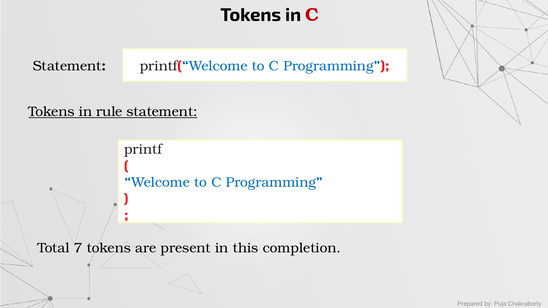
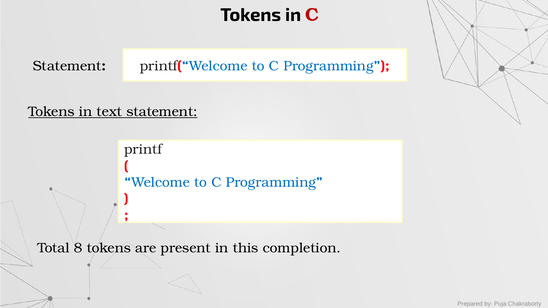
rule: rule -> text (109, 112)
7: 7 -> 8 (78, 248)
